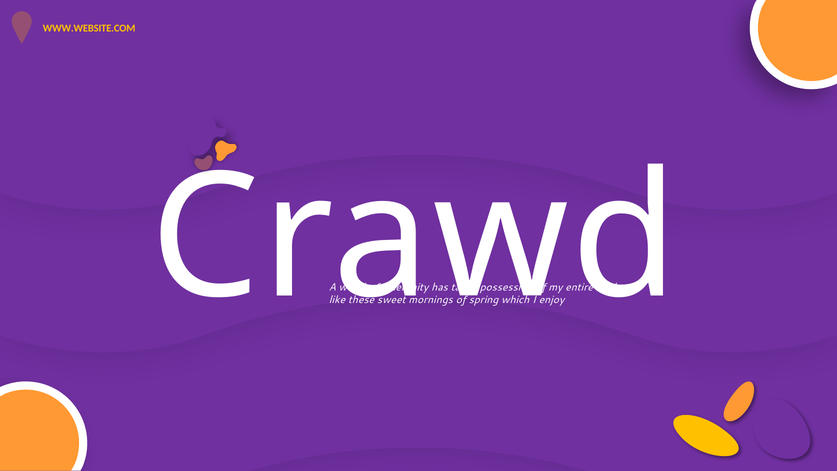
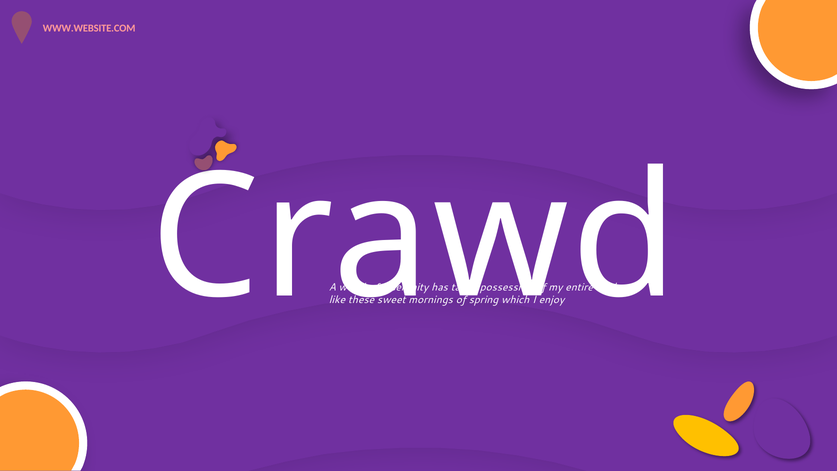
WWW.WEBSITE.COM colour: yellow -> pink (89, 28)
